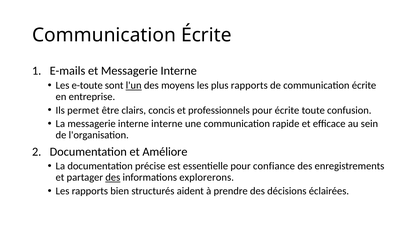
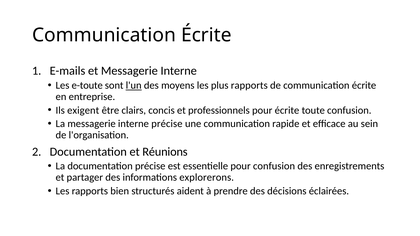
permet: permet -> exigent (83, 110)
interne interne: interne -> précise (167, 124)
Améliore: Améliore -> Réunions (165, 152)
pour confiance: confiance -> confusion (274, 166)
des underline: present -> none (113, 178)
